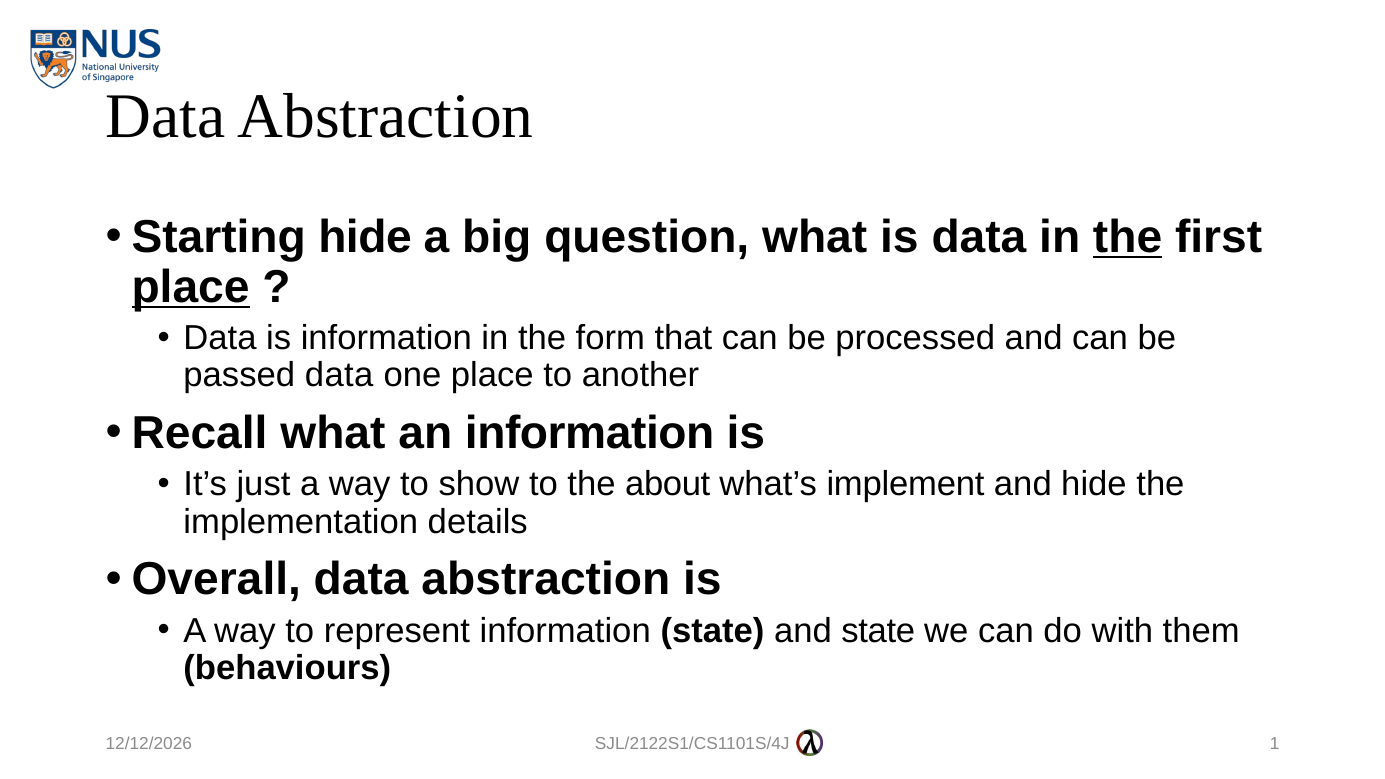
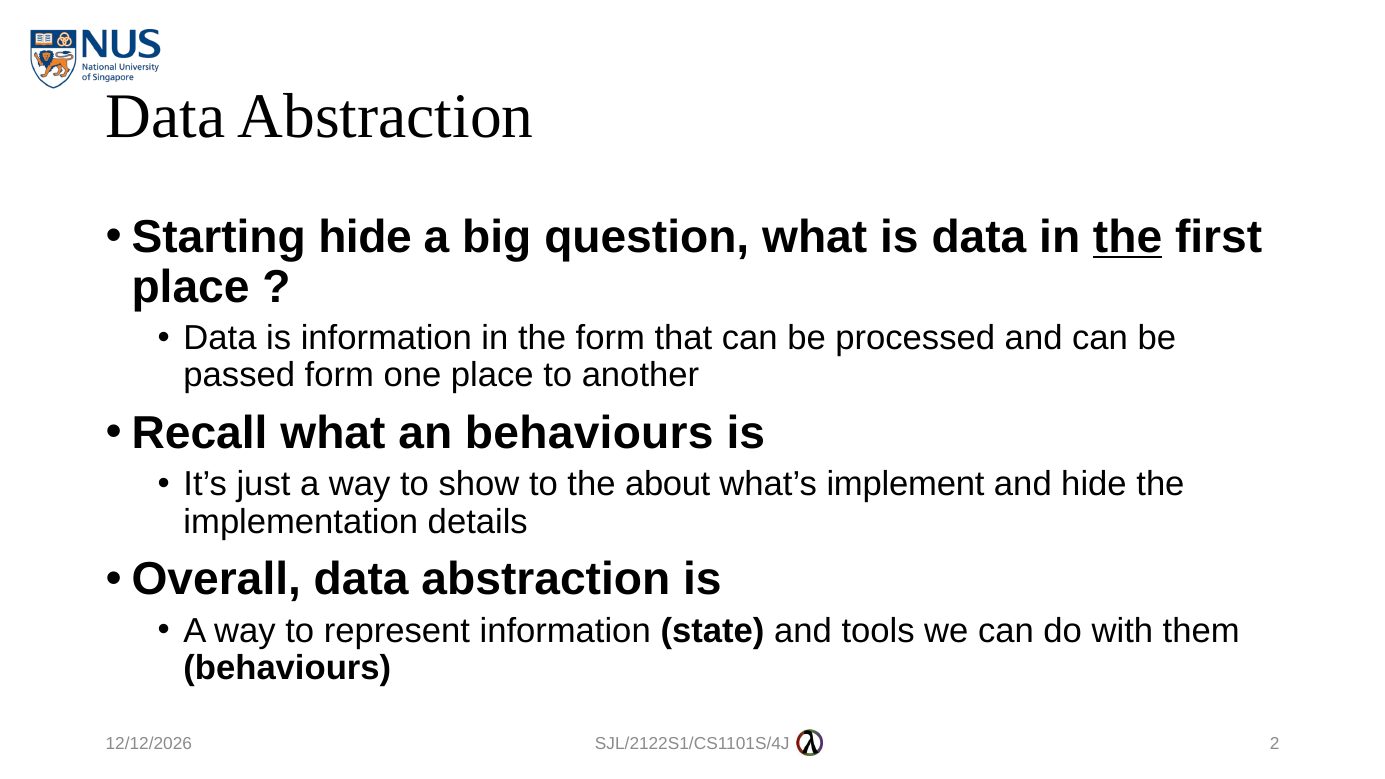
place underline: present -> none (191, 287)
passed data: data -> form (339, 375)
an information: information -> behaviours (589, 433)
and state: state -> tools (878, 631)
1: 1 -> 2 (1275, 744)
